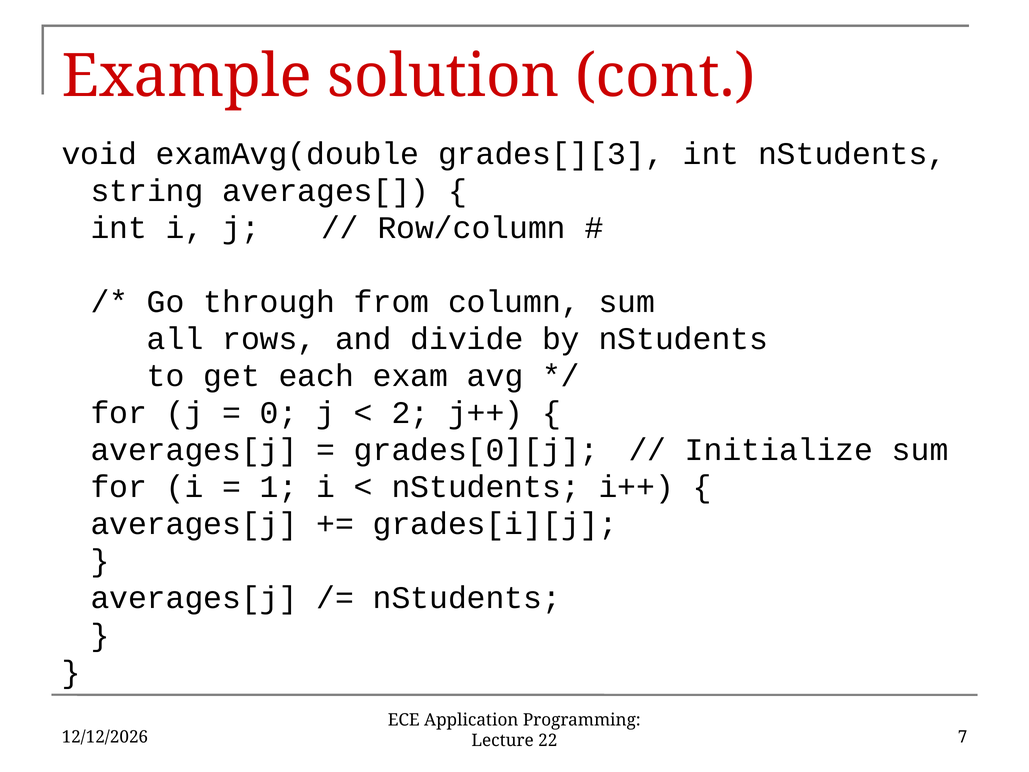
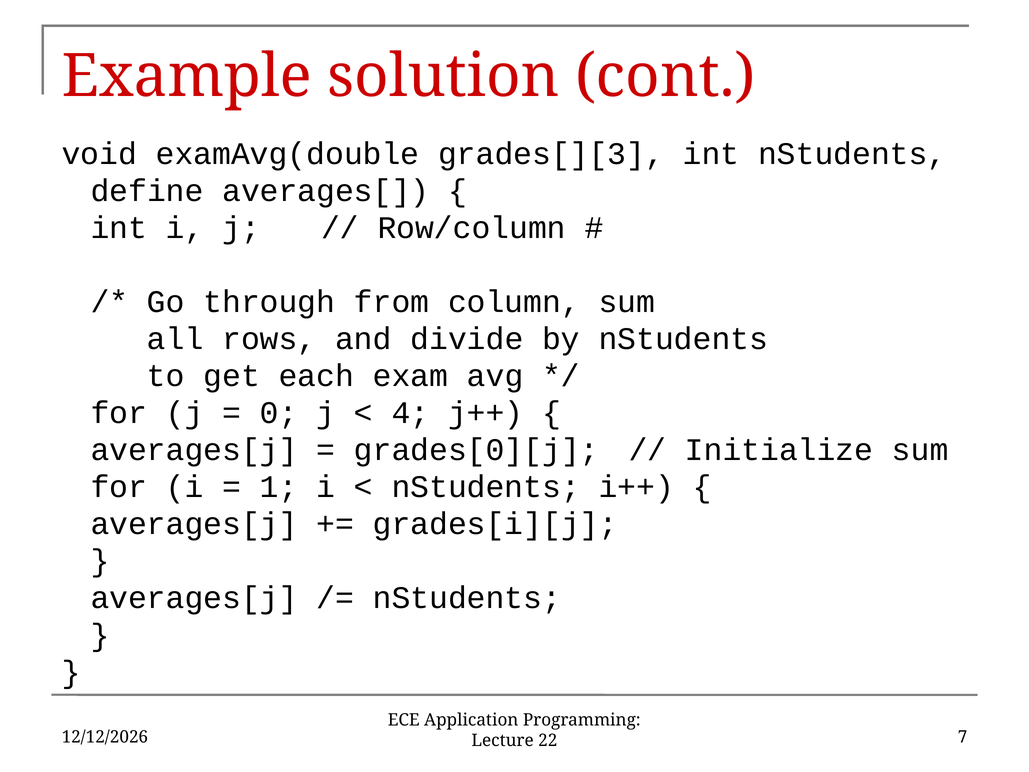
string: string -> define (147, 191)
2: 2 -> 4 (410, 413)
